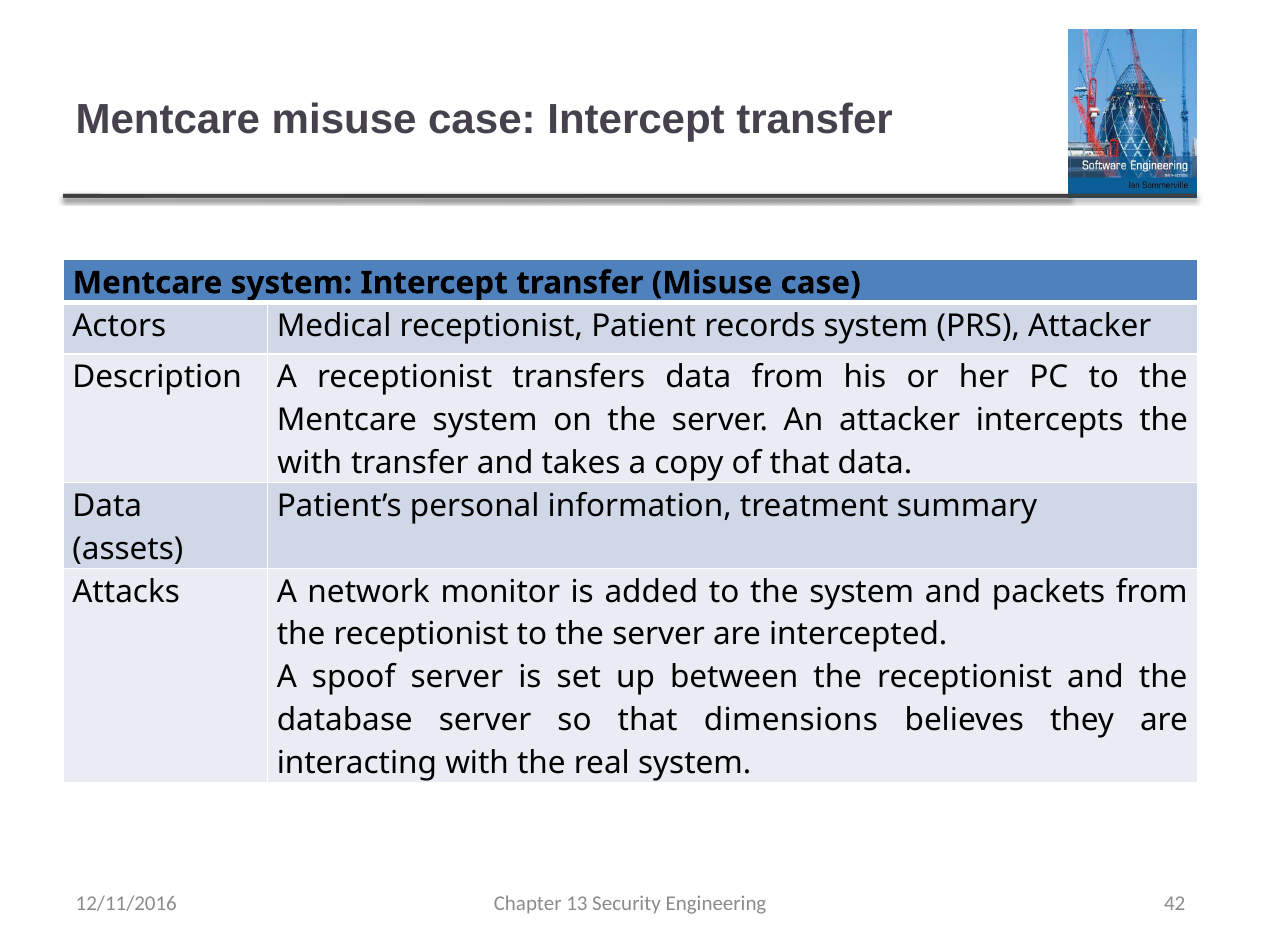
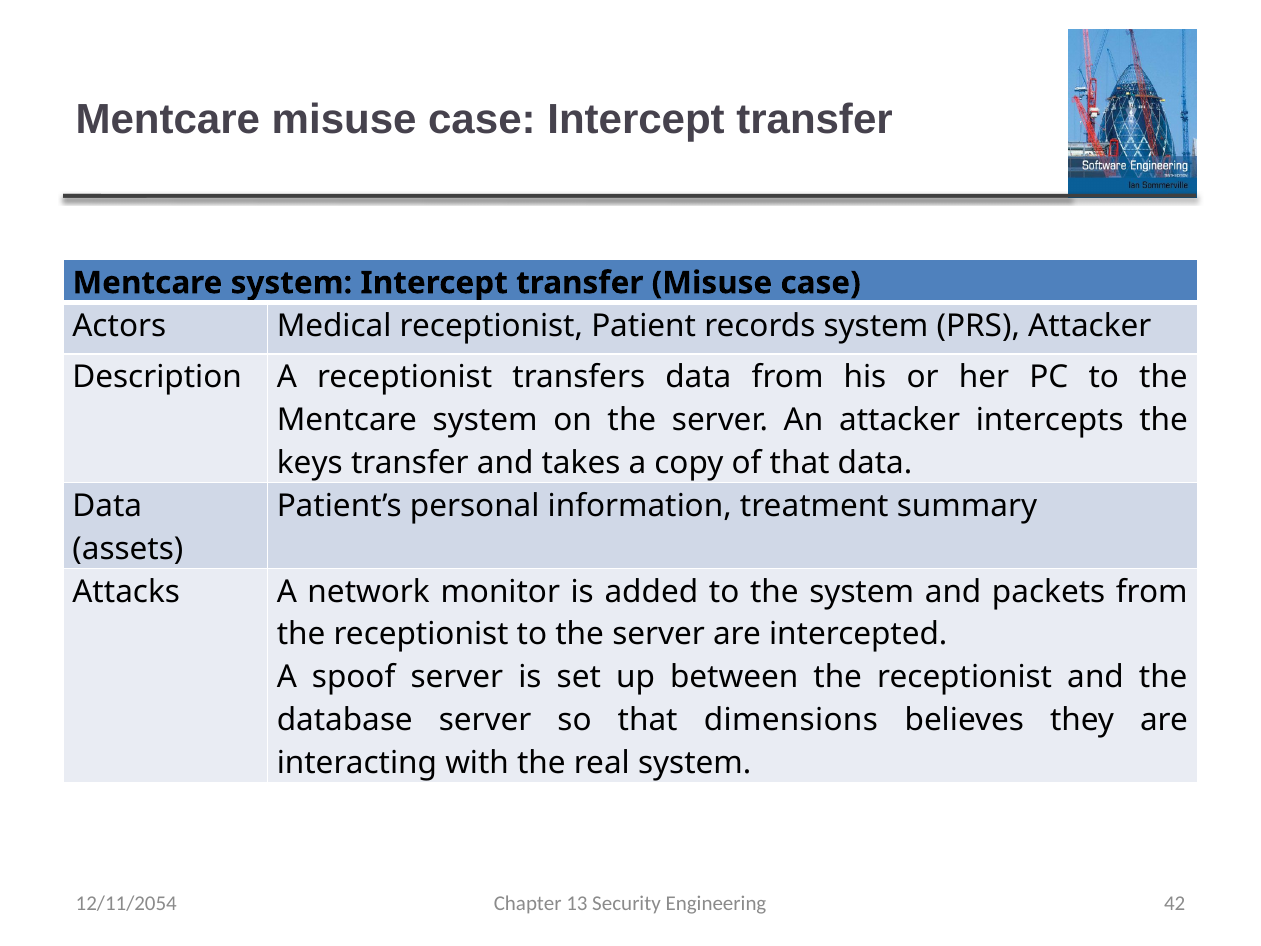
with: with -> keys (310, 463)
12/11/2016: 12/11/2016 -> 12/11/2054 (126, 903)
